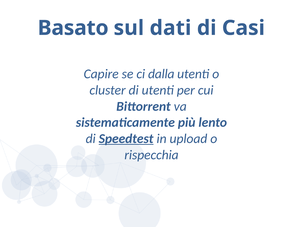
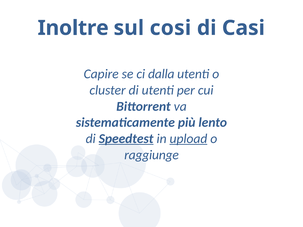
Basato: Basato -> Inoltre (73, 28)
dati: dati -> cosi (170, 28)
upload underline: none -> present (188, 139)
rispecchia: rispecchia -> raggiunge (152, 155)
